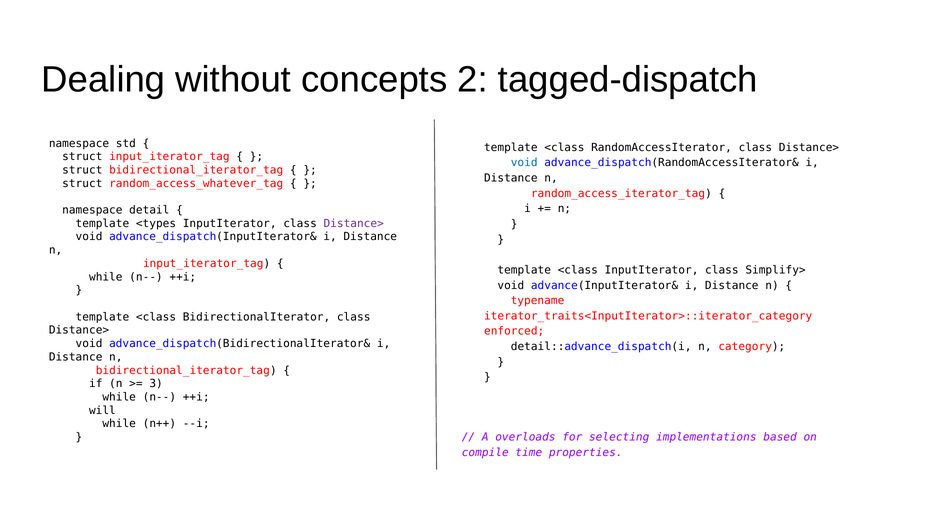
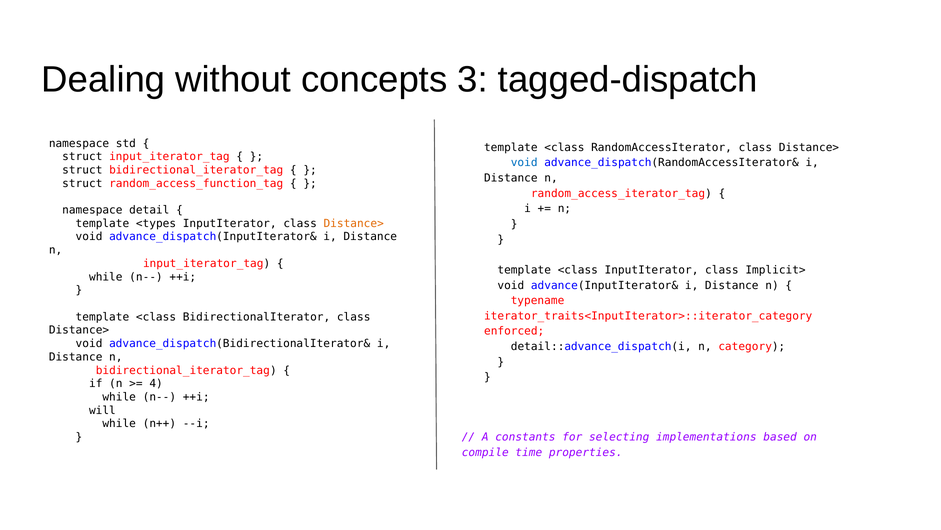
2: 2 -> 3 (473, 80)
random_access_whatever_tag: random_access_whatever_tag -> random_access_function_tag (196, 183)
Distance> colour: purple -> orange (354, 223)
Simplify>: Simplify> -> Implicit> (776, 270)
3: 3 -> 4 (156, 383)
overloads: overloads -> constants (525, 437)
